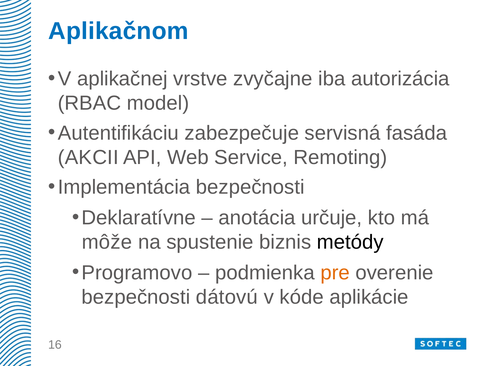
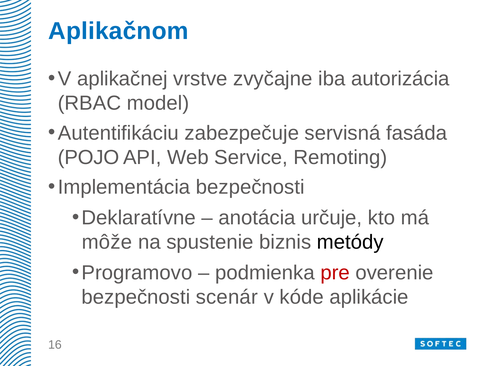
AKCII: AKCII -> POJO (89, 158)
pre colour: orange -> red (335, 273)
dátovú: dátovú -> scenár (227, 298)
